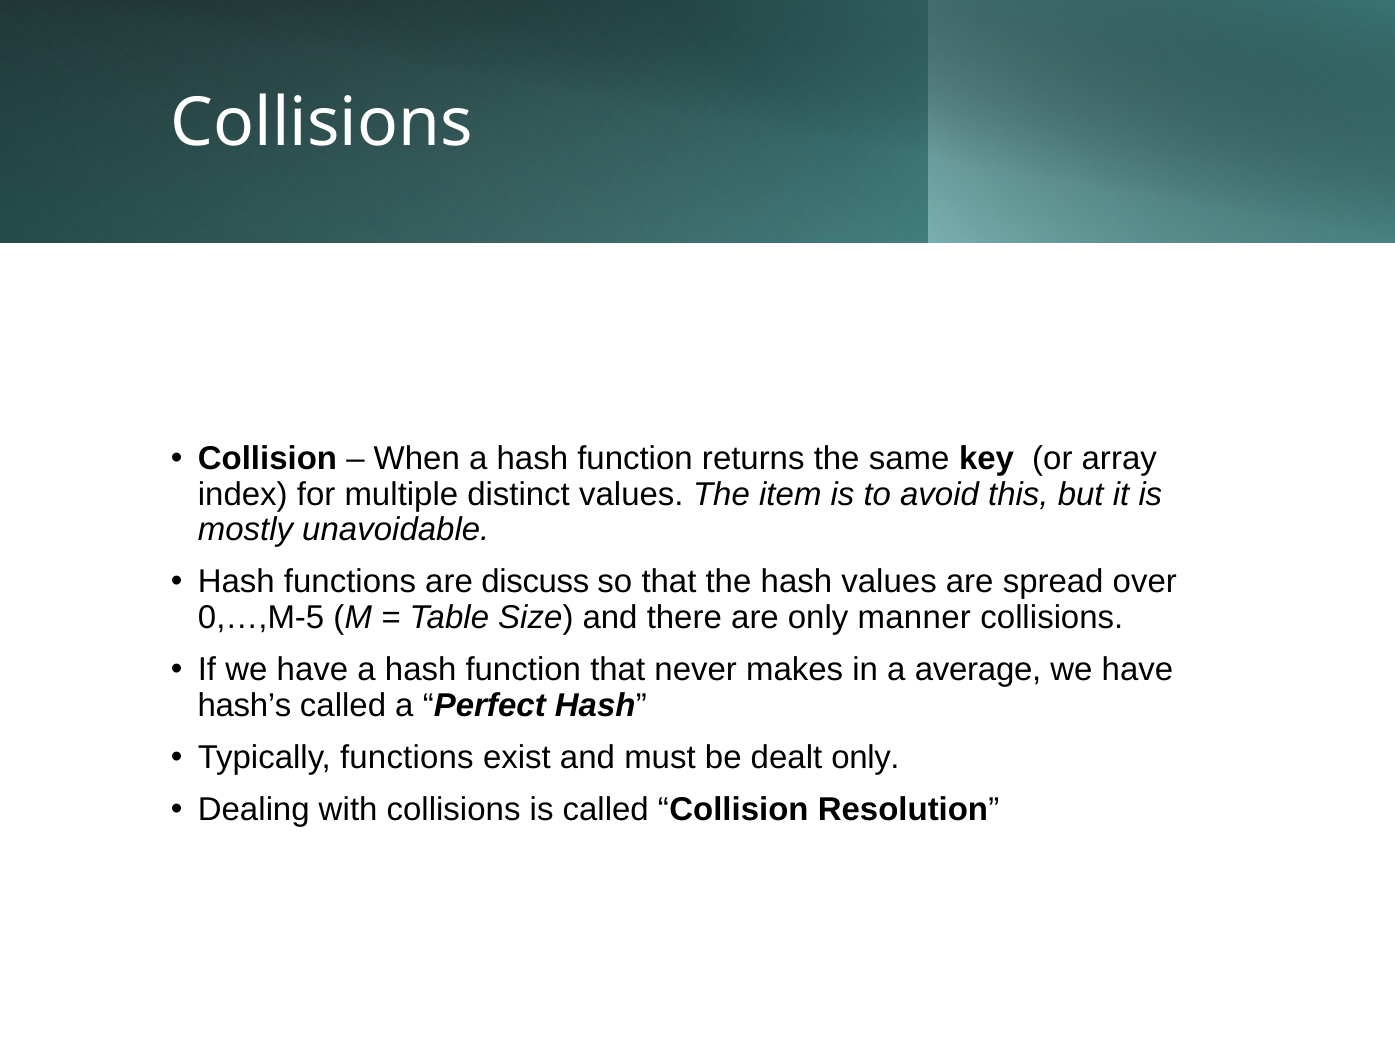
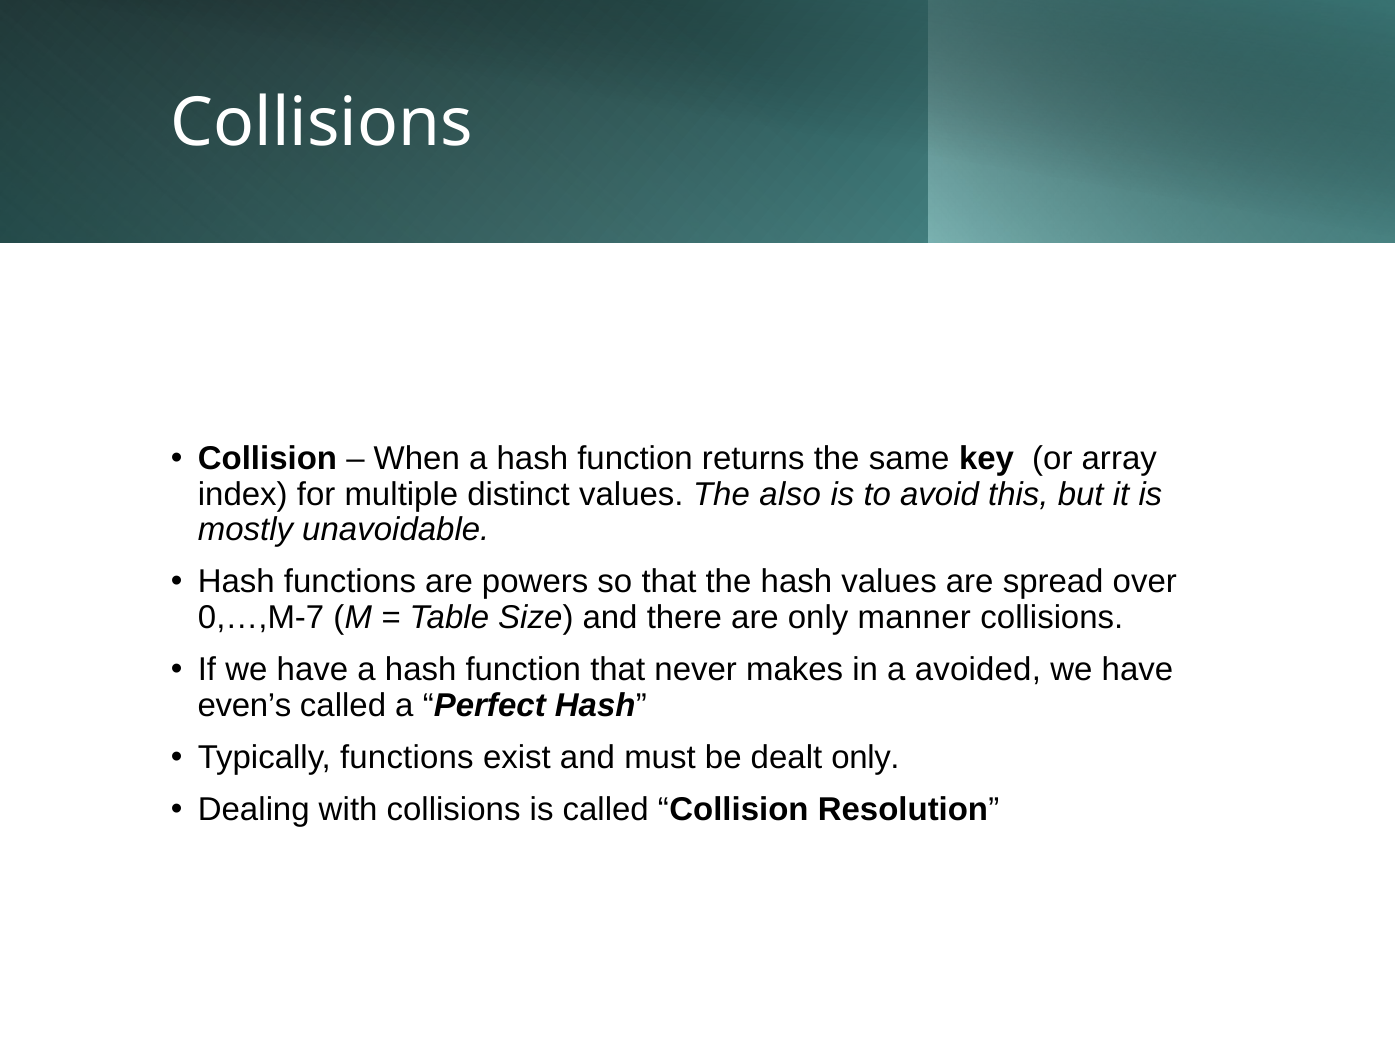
item: item -> also (790, 494)
discuss: discuss -> powers (535, 582)
0,…,M-5: 0,…,M-5 -> 0,…,M-7 (261, 618)
average: average -> avoided (978, 670)
hash’s: hash’s -> even’s (244, 706)
